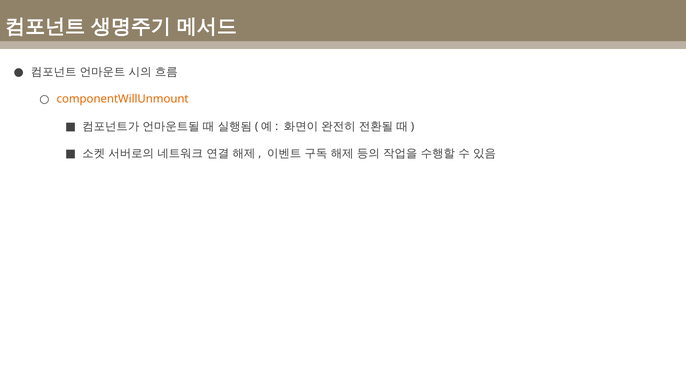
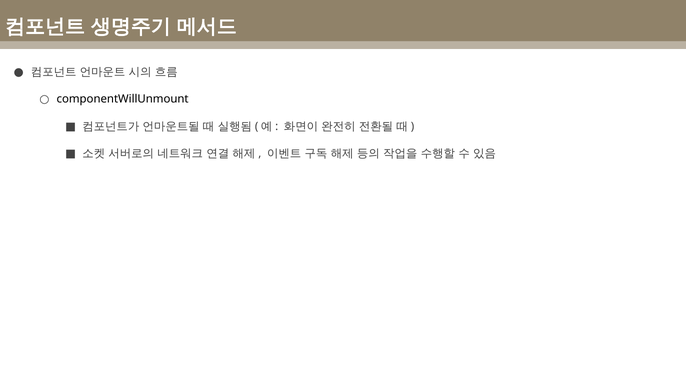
componentWillUnmount colour: orange -> black (123, 99)
